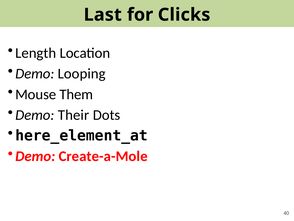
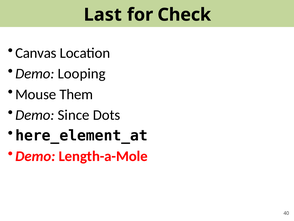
Clicks: Clicks -> Check (184, 15)
Length: Length -> Canvas (36, 53)
Their: Their -> Since (74, 115)
Create-a-Mole: Create-a-Mole -> Length-a-Mole (103, 156)
